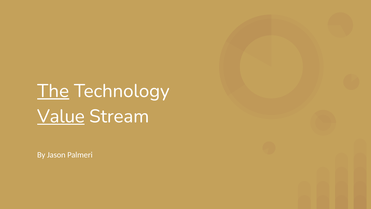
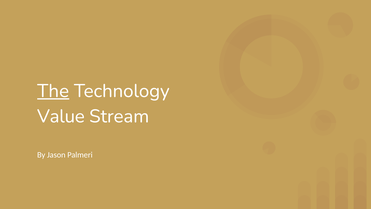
Value underline: present -> none (61, 116)
